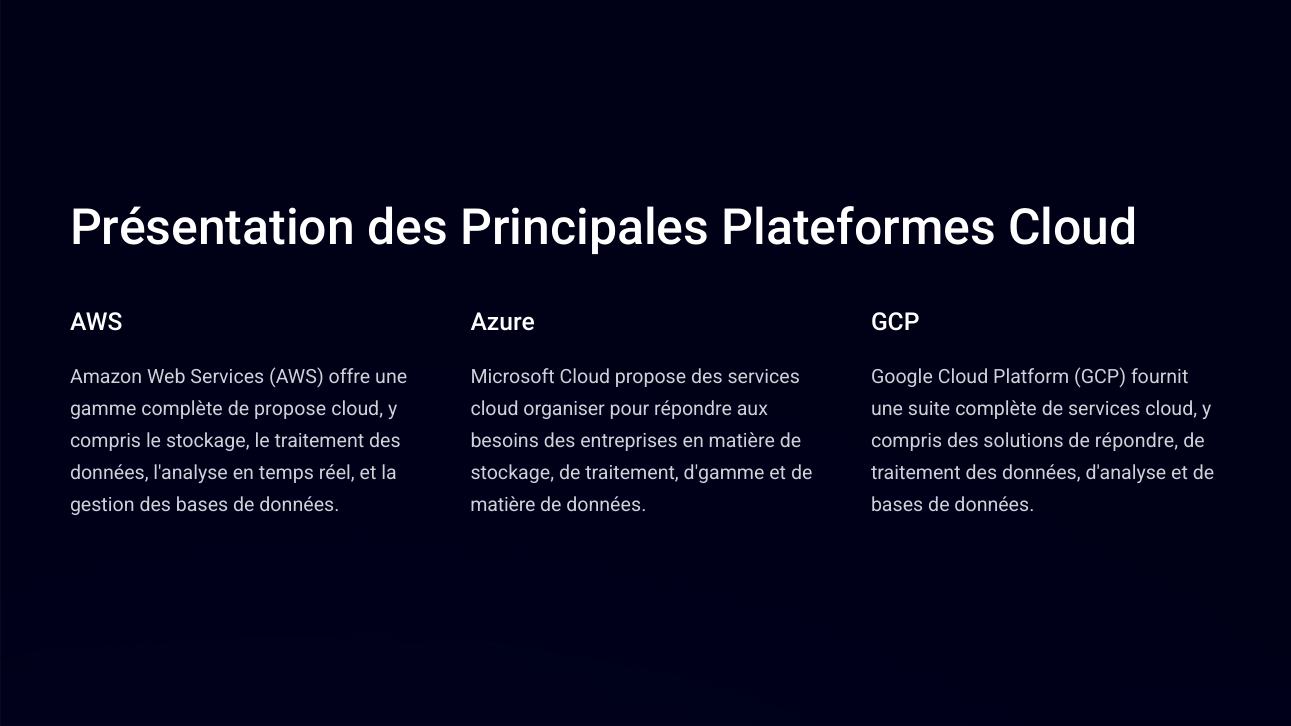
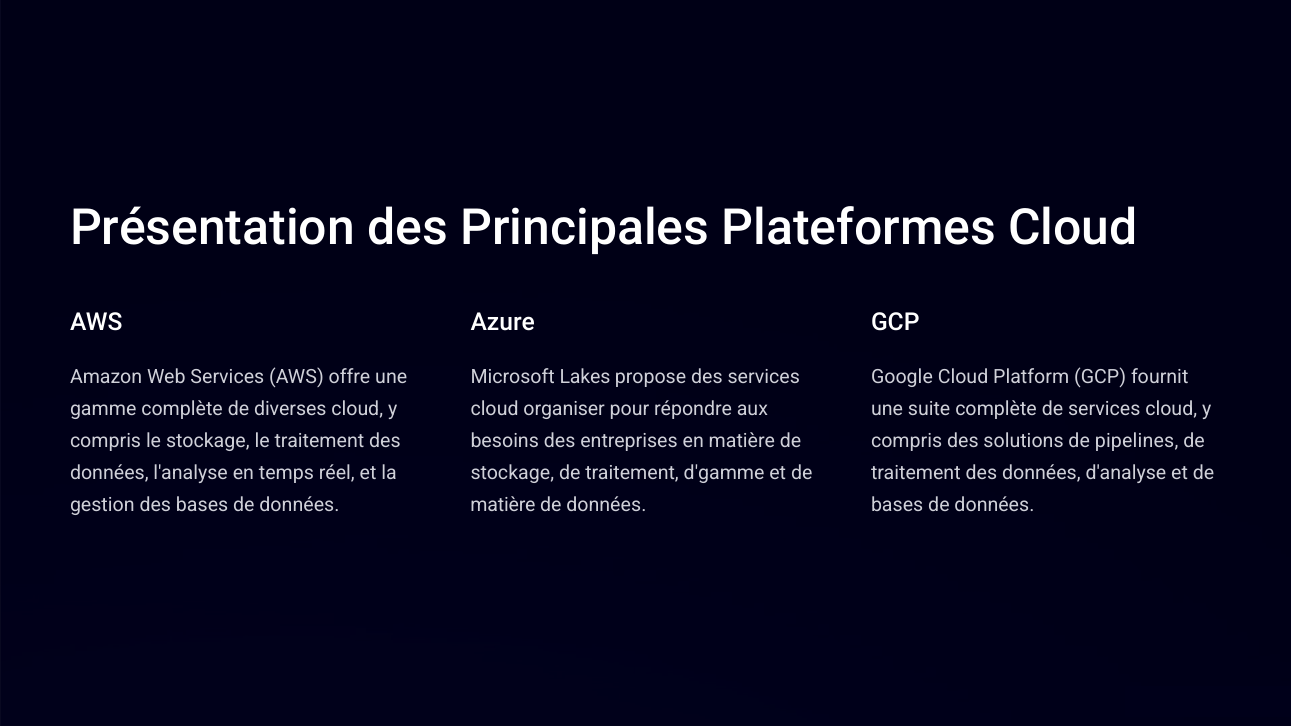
Microsoft Cloud: Cloud -> Lakes (585, 377)
de propose: propose -> diverses (290, 409)
de répondre: répondre -> pipelines (1137, 441)
